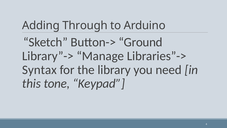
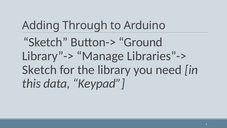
Syntax: Syntax -> Sketch (39, 70)
tone: tone -> data (57, 83)
